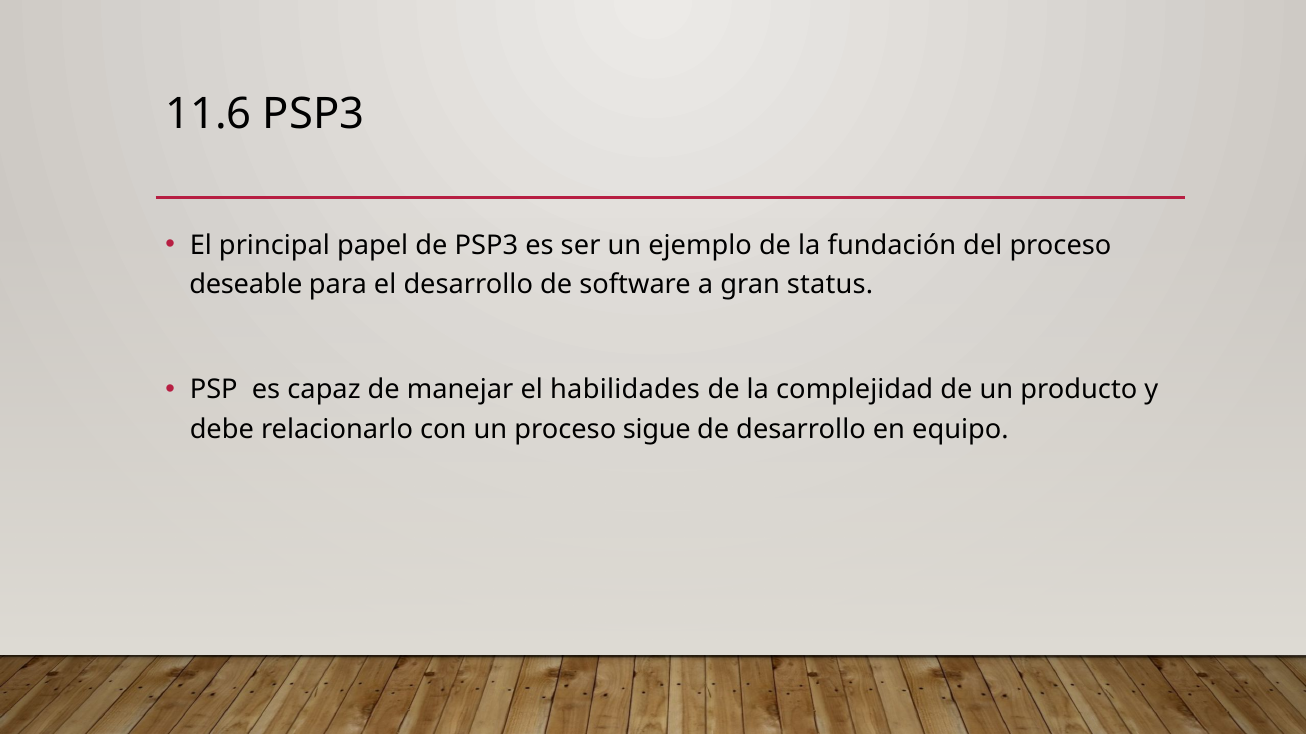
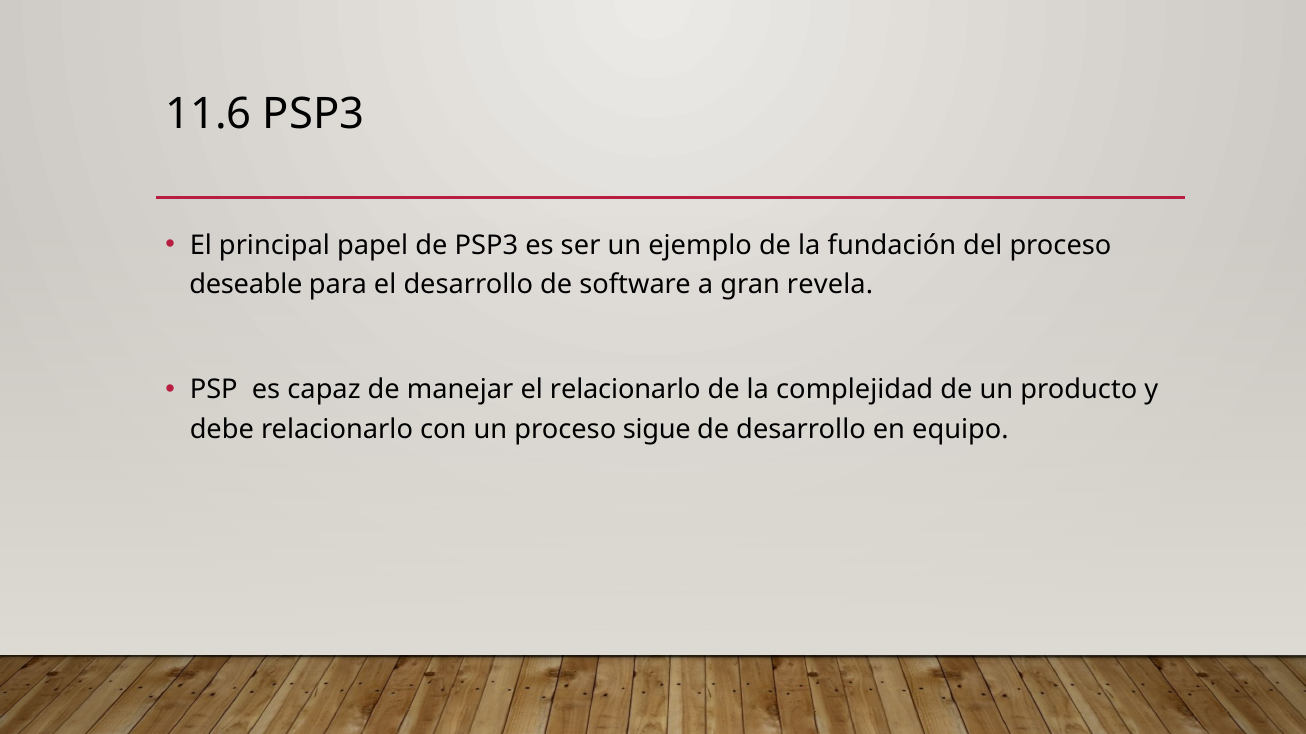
status: status -> revela (830, 285)
el habilidades: habilidades -> relacionarlo (625, 390)
